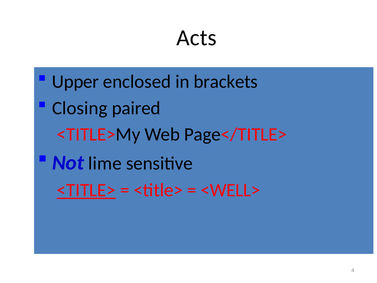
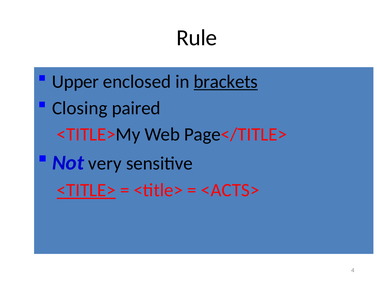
Acts: Acts -> Rule (197, 38)
brackets underline: none -> present (226, 82)
lime: lime -> very (105, 163)
<WELL>: <WELL> -> <ACTS> (230, 190)
